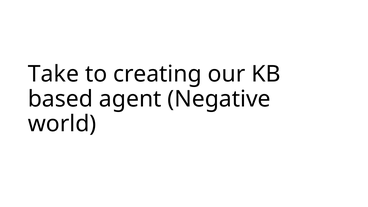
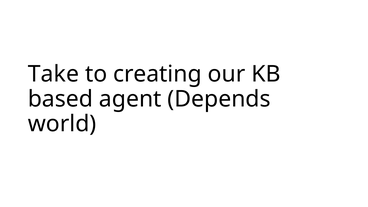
Negative: Negative -> Depends (219, 99)
